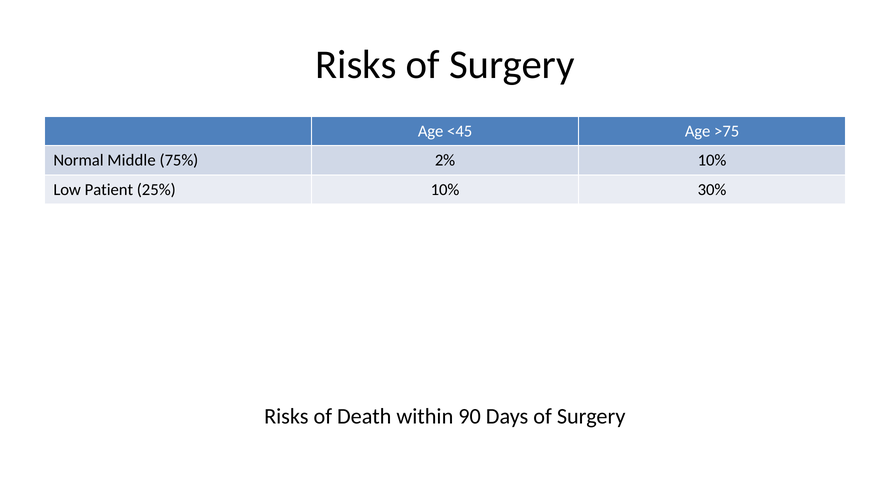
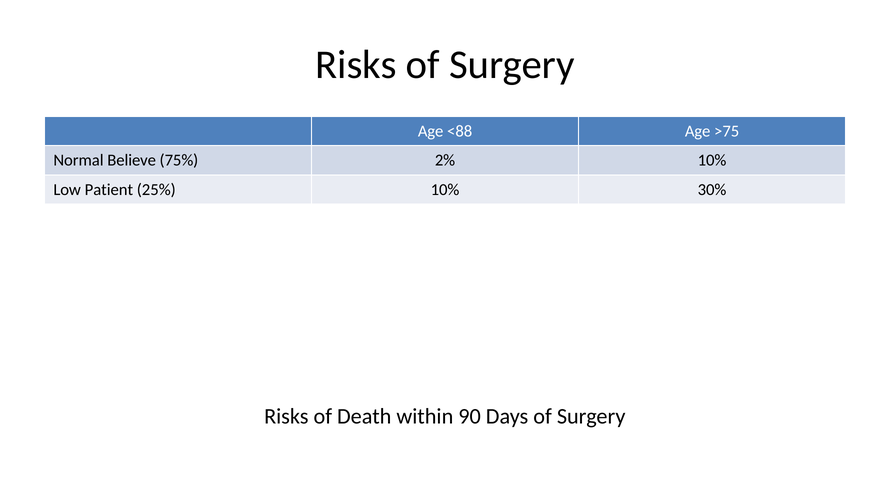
<45: <45 -> <88 (460, 131)
Middle: Middle -> Believe (132, 160)
